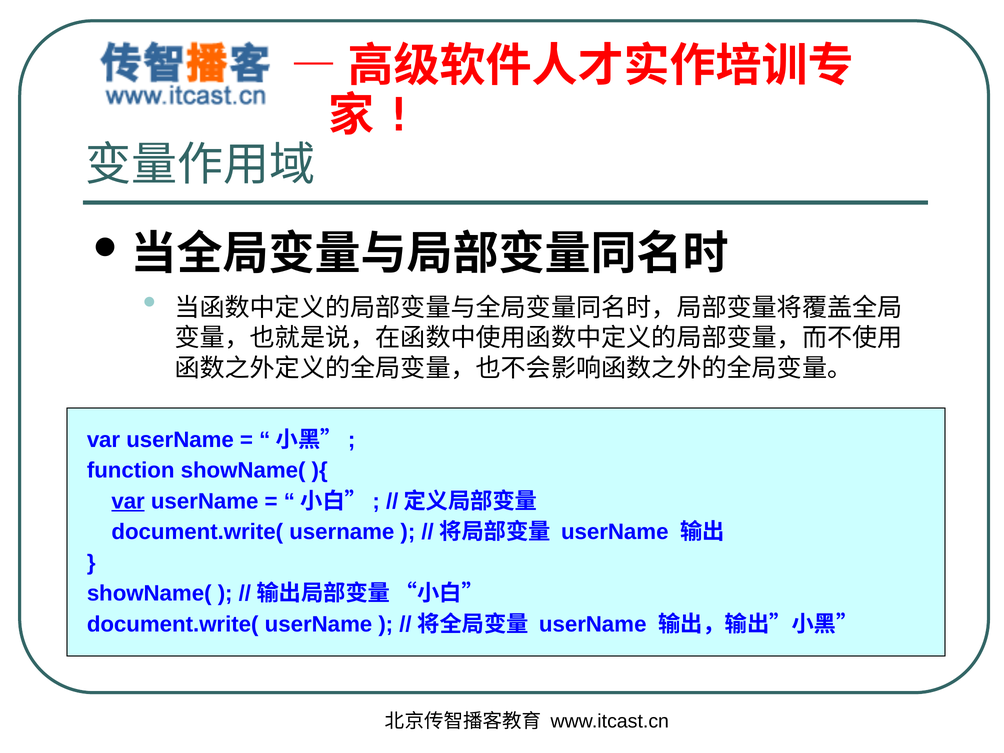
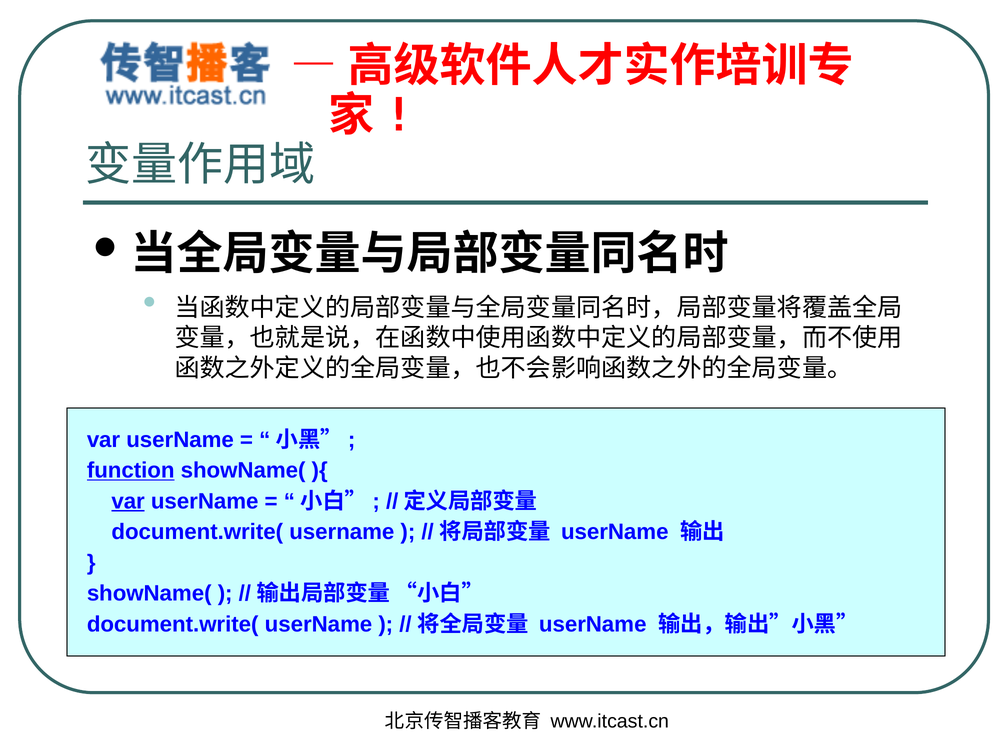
function underline: none -> present (131, 470)
